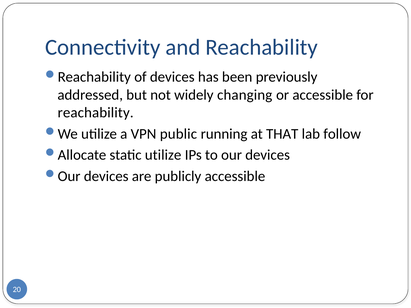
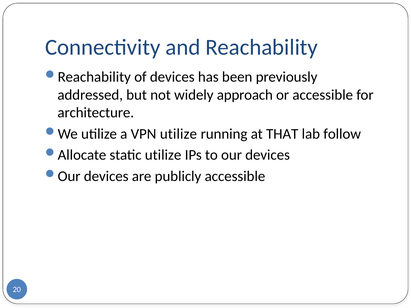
changing: changing -> approach (245, 95)
reachability: reachability -> architecture (96, 113)
VPN public: public -> utilize (178, 134)
